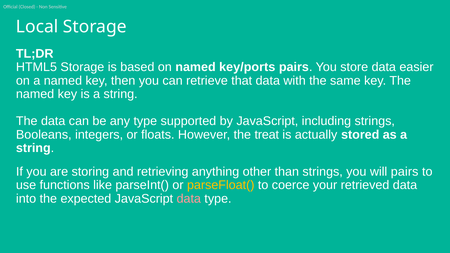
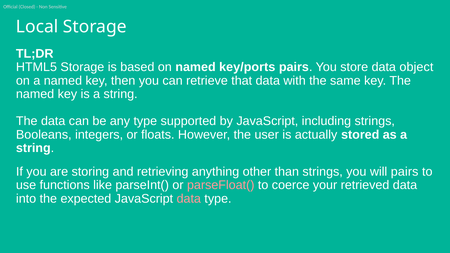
easier: easier -> object (416, 67)
treat: treat -> user (267, 135)
parseFloat( colour: yellow -> pink (221, 185)
